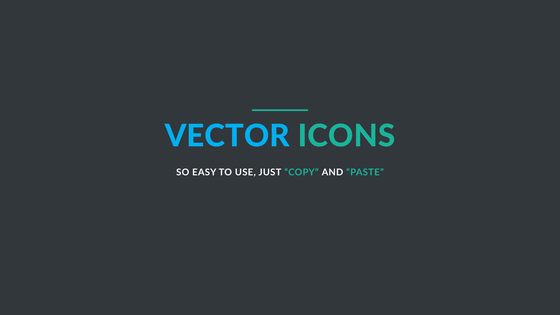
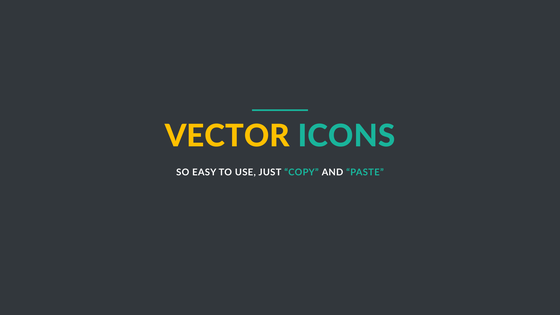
VECTOR colour: light blue -> yellow (227, 136)
